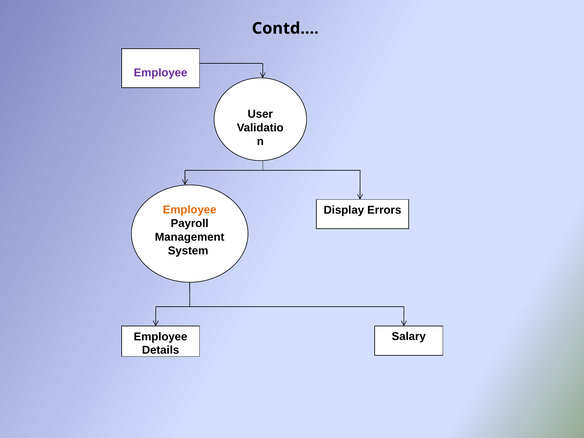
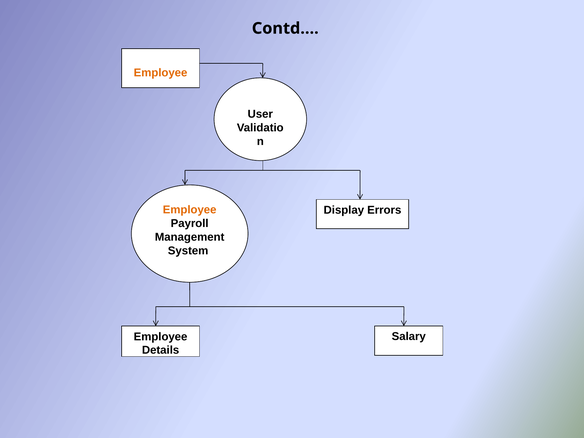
Employee colour: purple -> orange (161, 73)
